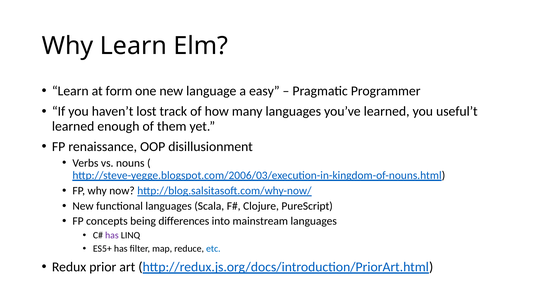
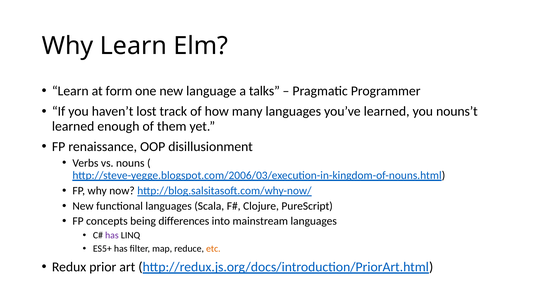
easy: easy -> talks (264, 91)
useful’t: useful’t -> nouns’t (457, 112)
etc colour: blue -> orange (213, 249)
